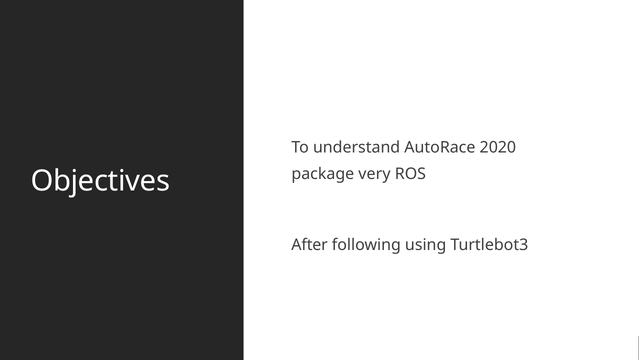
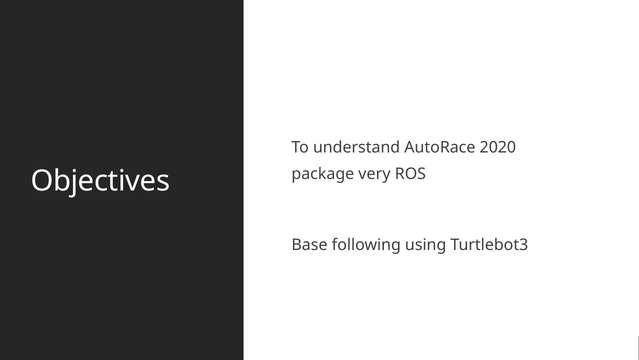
After: After -> Base (309, 245)
